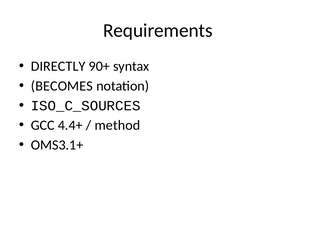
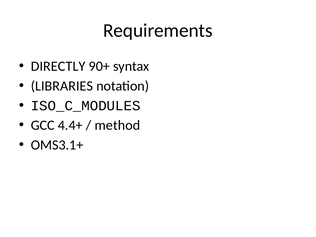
BECOMES: BECOMES -> LIBRARIES (62, 86)
ISO_C_SOURCES: ISO_C_SOURCES -> ISO_C_MODULES (86, 106)
